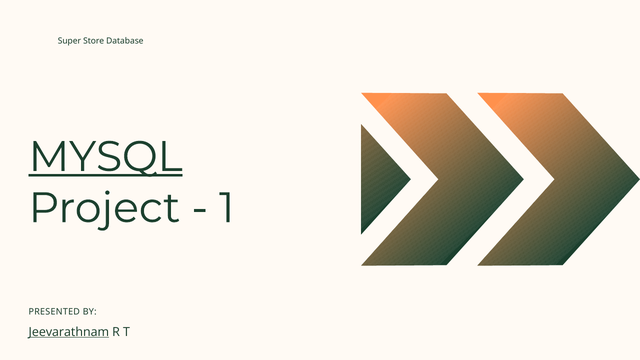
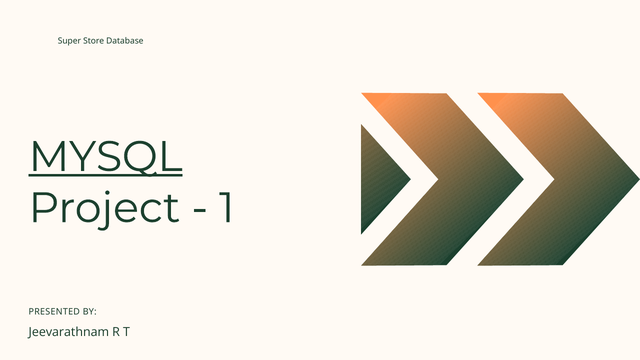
Jeevarathnam underline: present -> none (69, 332)
